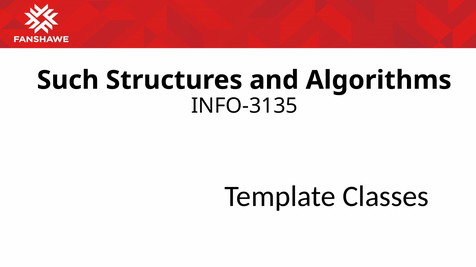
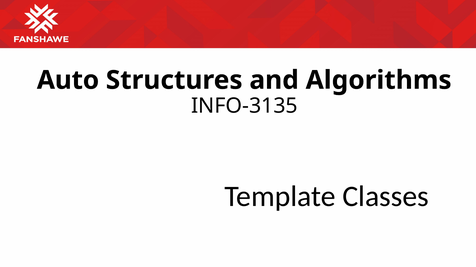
Such: Such -> Auto (68, 80)
